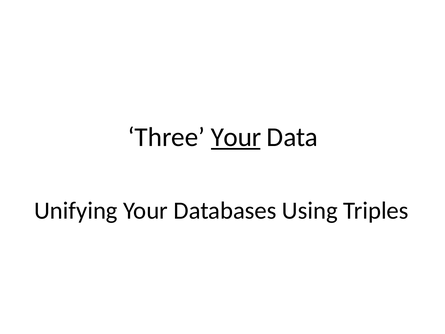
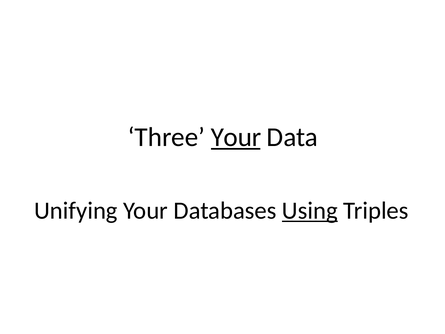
Using underline: none -> present (310, 211)
